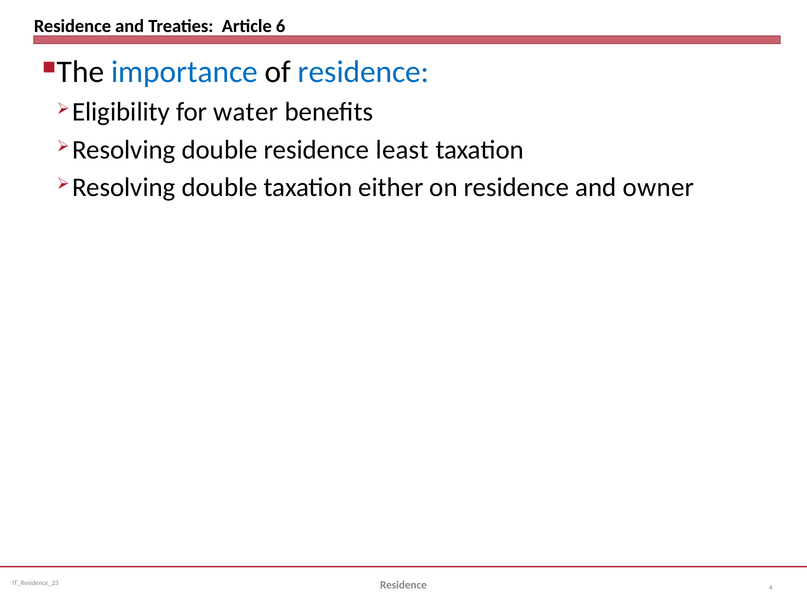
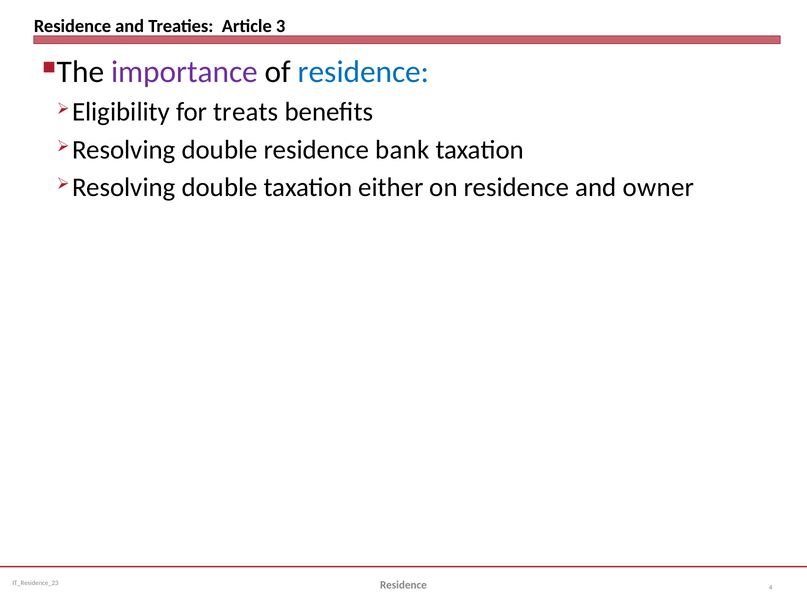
6: 6 -> 3 (281, 26)
importance colour: blue -> purple (185, 72)
water: water -> treats (246, 112)
least: least -> bank (402, 150)
